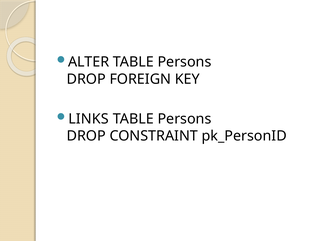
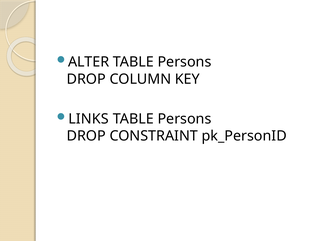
FOREIGN: FOREIGN -> COLUMN (140, 79)
